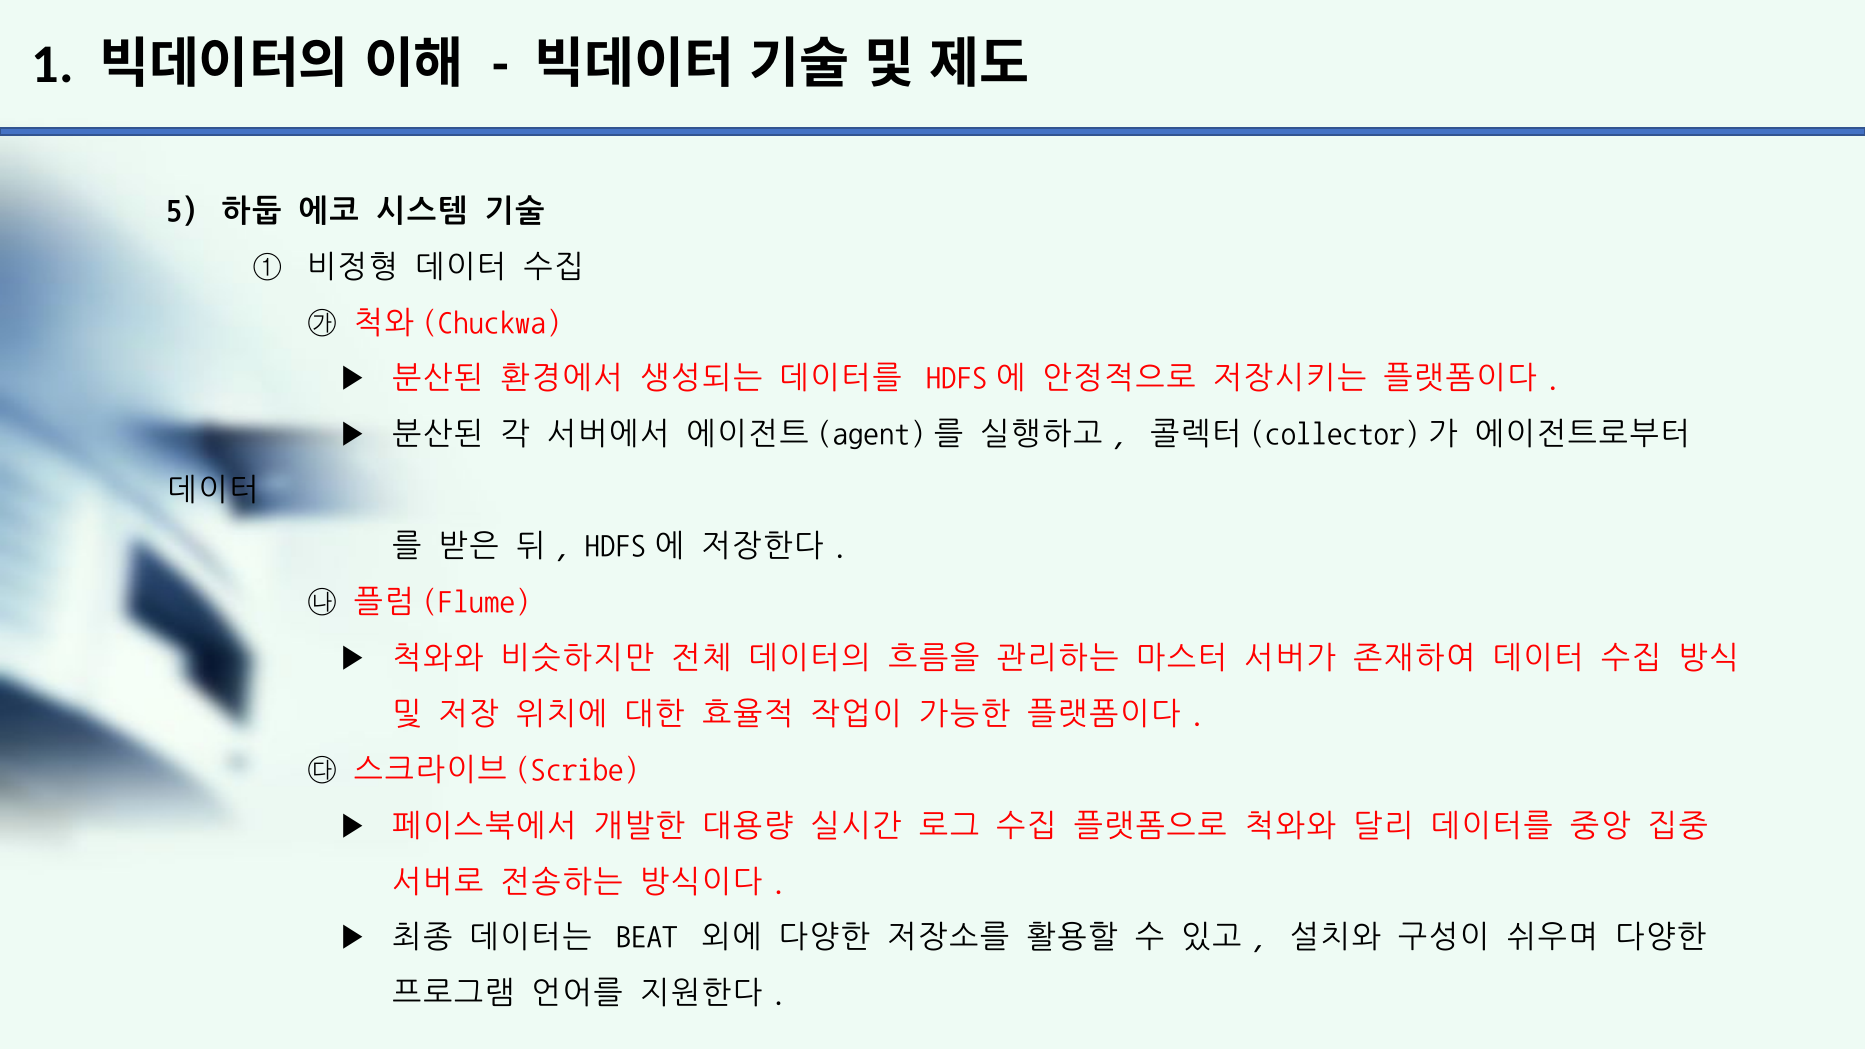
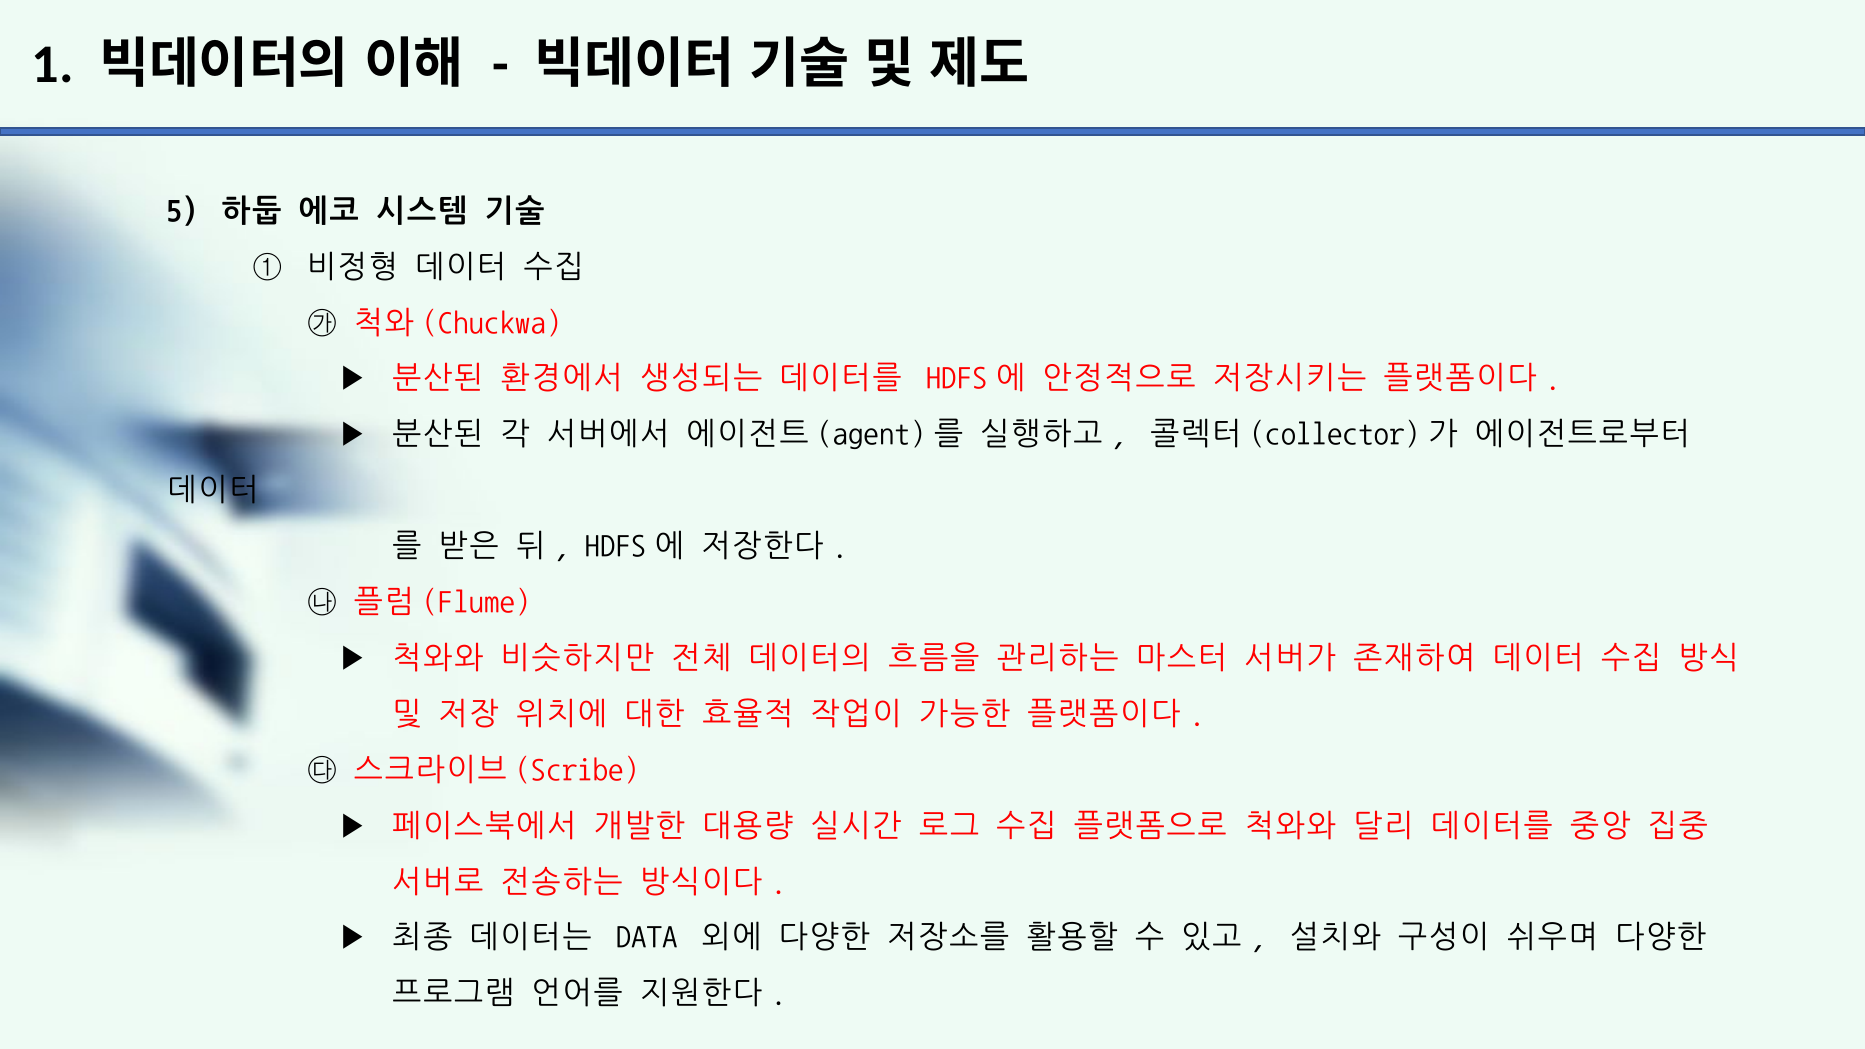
BEAT: BEAT -> DATA (647, 937)
